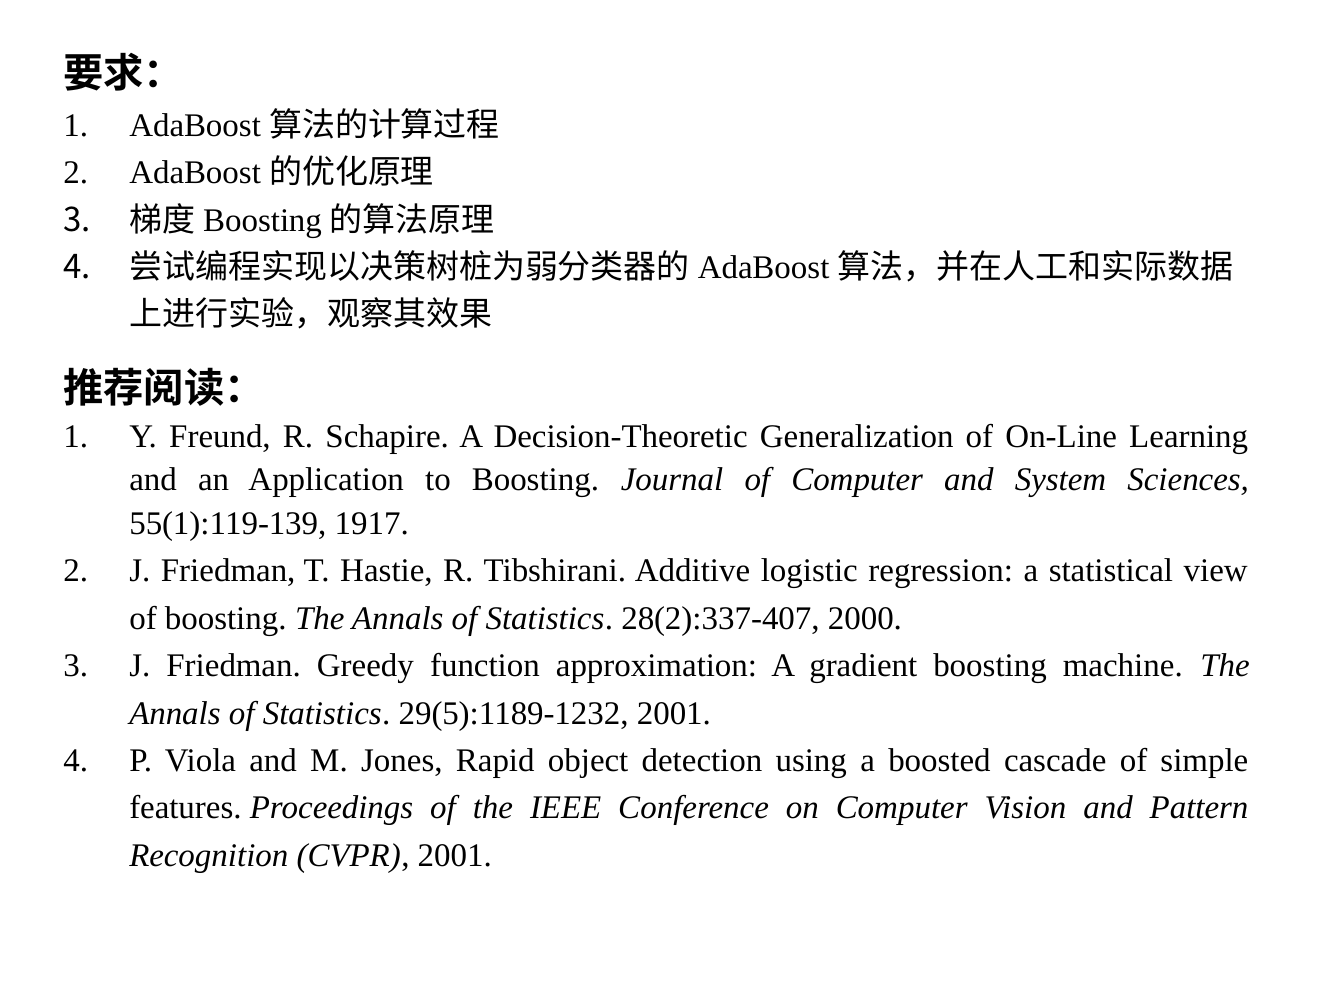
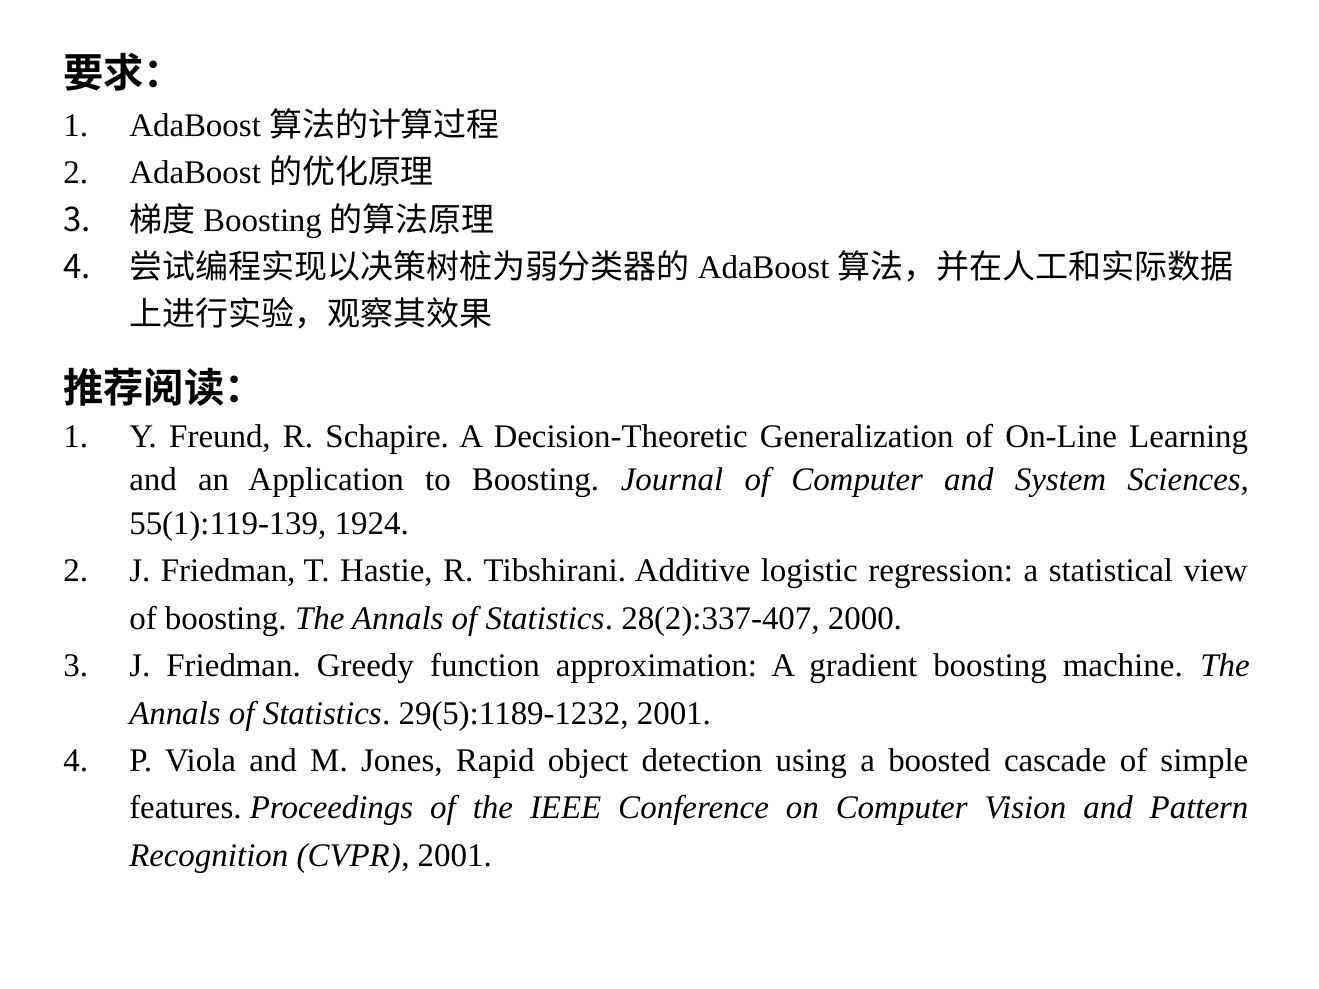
1917: 1917 -> 1924 (372, 524)
